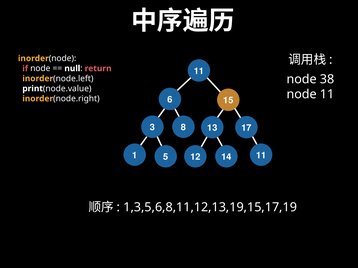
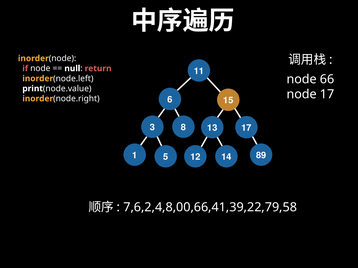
38: 38 -> 66 (327, 79)
node 11: 11 -> 17 (327, 94)
11: 11 -> 89 (261, 156)
1,3,5,6,8,11,12,13,19,15,17,19: 1,3,5,6,8,11,12,13,19,15,17,19 -> 7,6,2,4,8,00,66,41,39,22,79,58 (210, 207)
